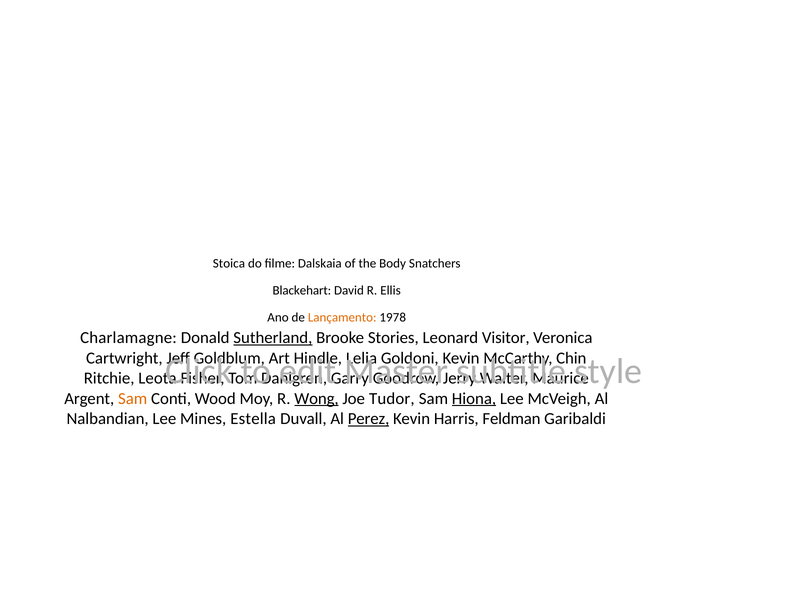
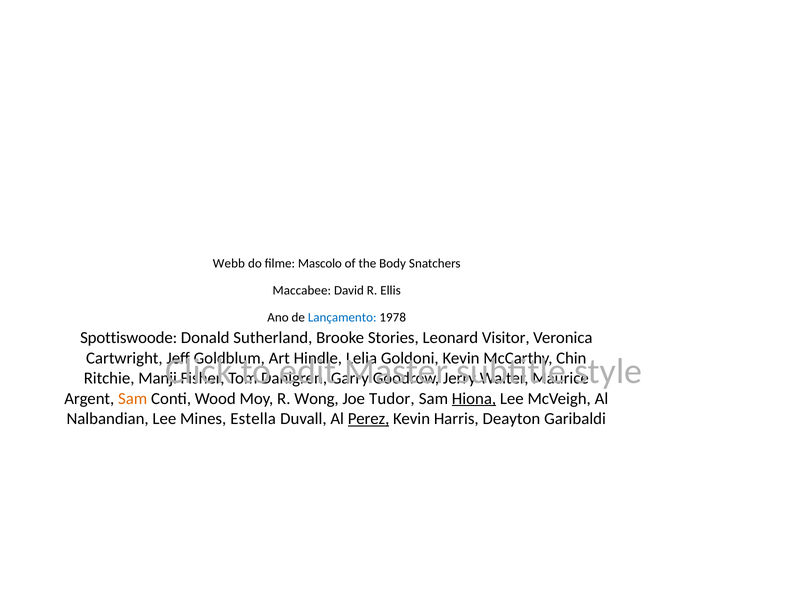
Stoica: Stoica -> Webb (229, 264)
Dalskaia: Dalskaia -> Mascolo (320, 264)
Blackehart: Blackehart -> Maccabee (302, 291)
Lançamento colour: orange -> blue (342, 318)
Charlamagne: Charlamagne -> Spottiswoode (129, 338)
Sutherland underline: present -> none (273, 338)
Leota: Leota -> Manji (158, 378)
Wong underline: present -> none (316, 398)
Feldman: Feldman -> Deayton (511, 419)
